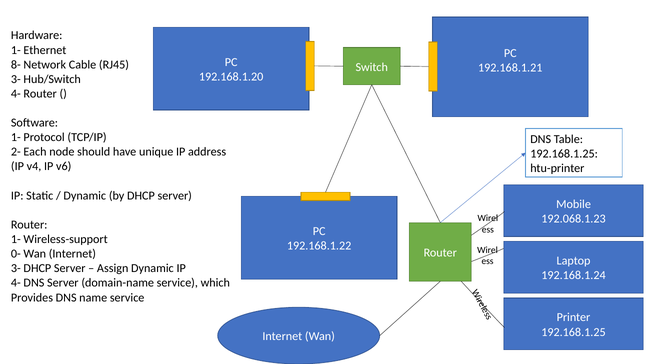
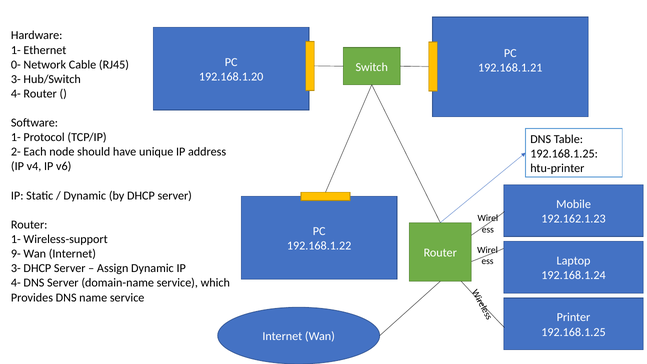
8-: 8- -> 0- (16, 65)
192.068.1.23: 192.068.1.23 -> 192.162.1.23 (573, 219)
0-: 0- -> 9- (16, 254)
